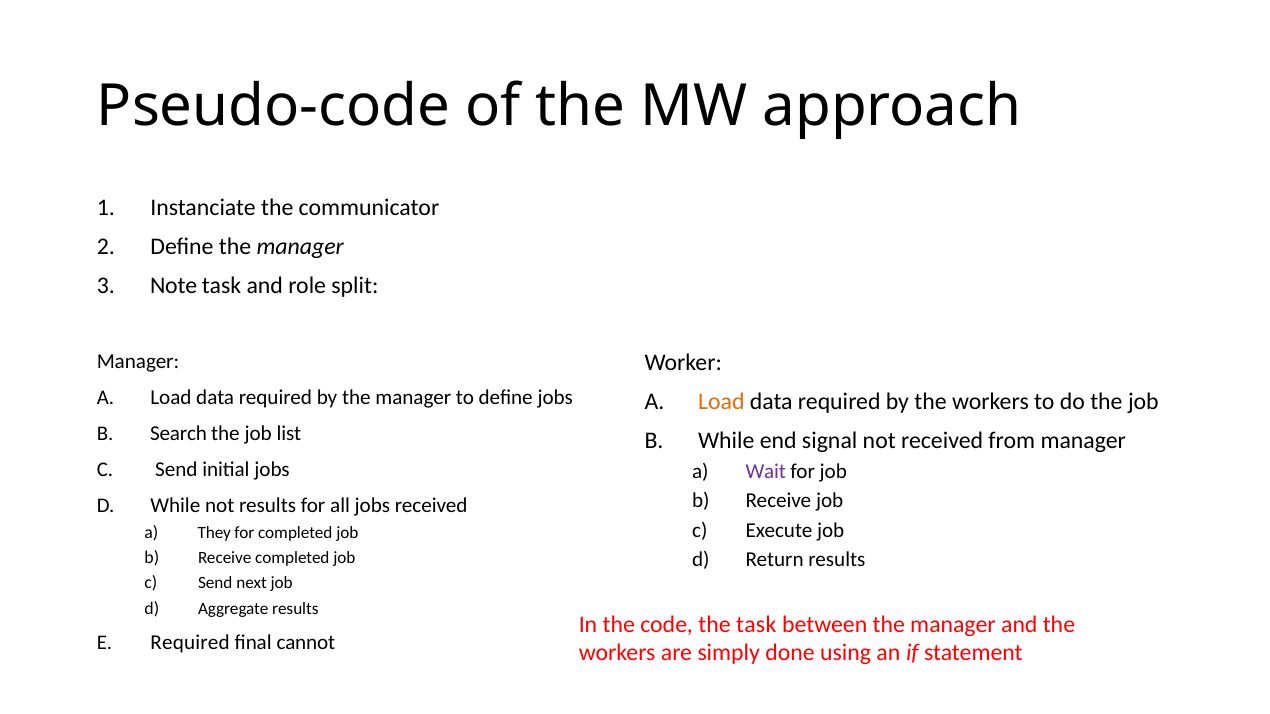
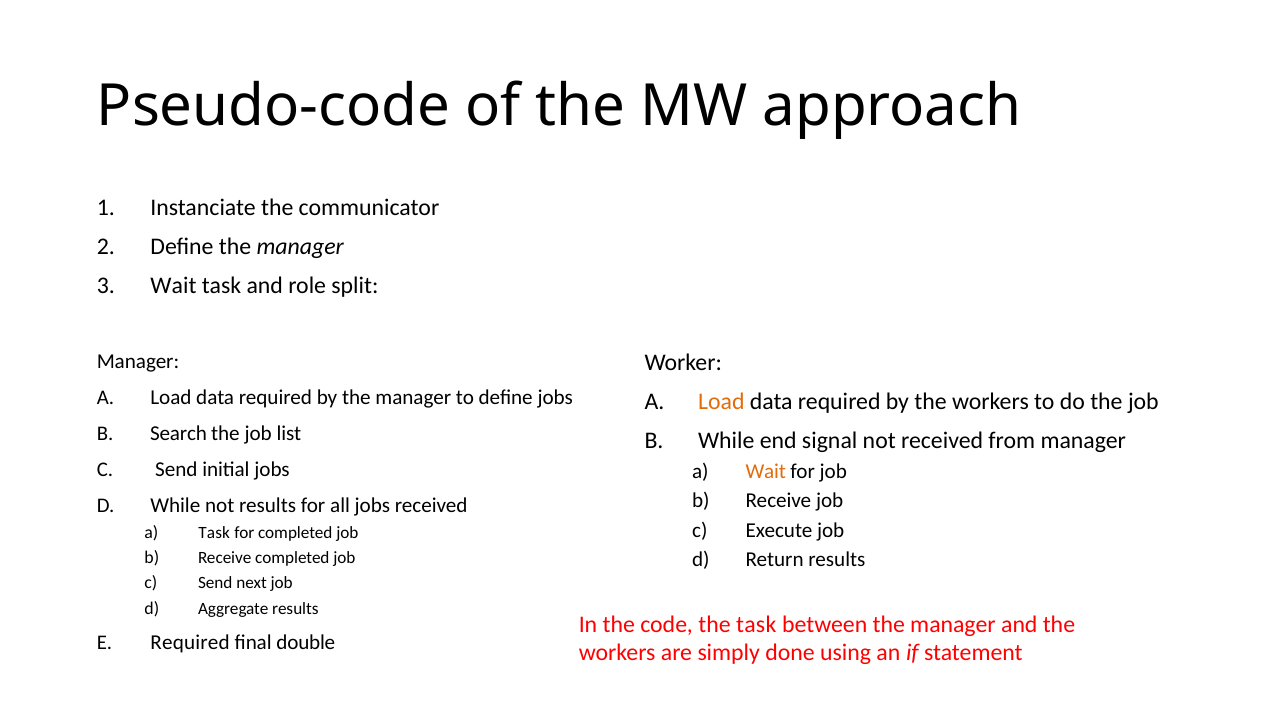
Note: Note -> Wait (173, 286)
Wait colour: purple -> orange (766, 472)
They: They -> Task (214, 533)
cannot: cannot -> double (306, 643)
